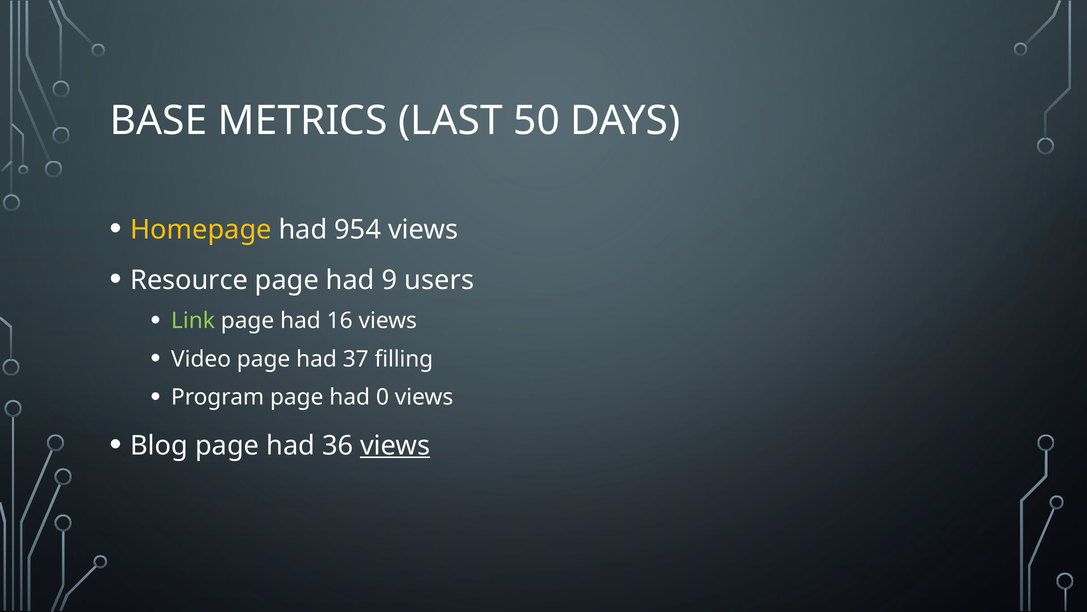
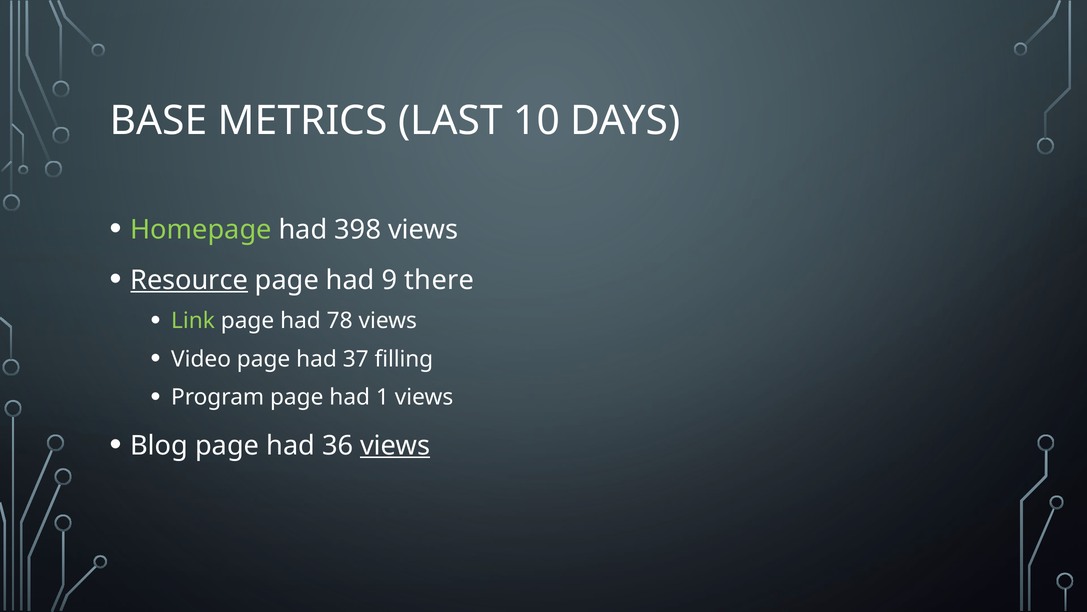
50: 50 -> 10 (537, 121)
Homepage colour: yellow -> light green (201, 229)
954: 954 -> 398 (358, 229)
Resource underline: none -> present (189, 280)
users: users -> there (439, 280)
16: 16 -> 78 (340, 321)
0: 0 -> 1 (383, 397)
